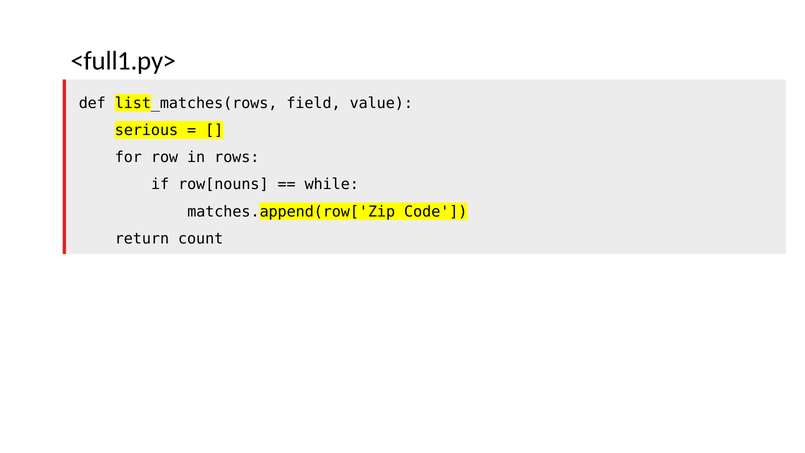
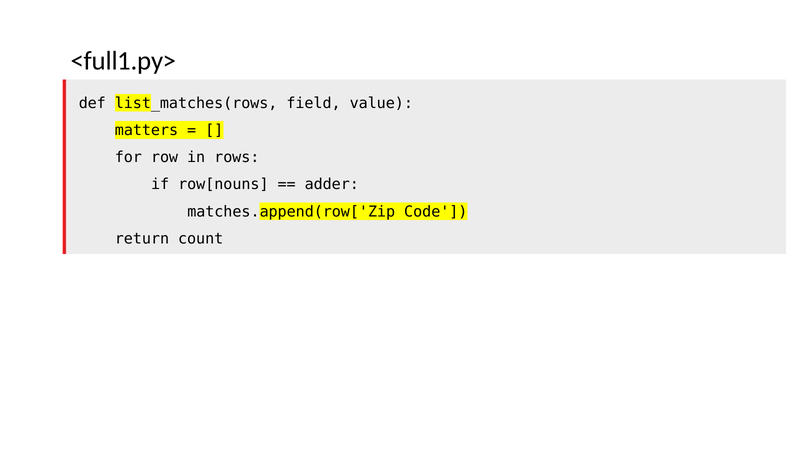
serious: serious -> matters (146, 130)
while: while -> adder (332, 184)
